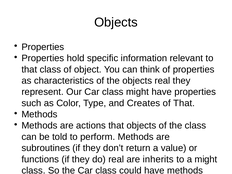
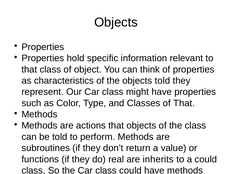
objects real: real -> told (162, 81)
Creates: Creates -> Classes (144, 103)
a might: might -> could (206, 159)
